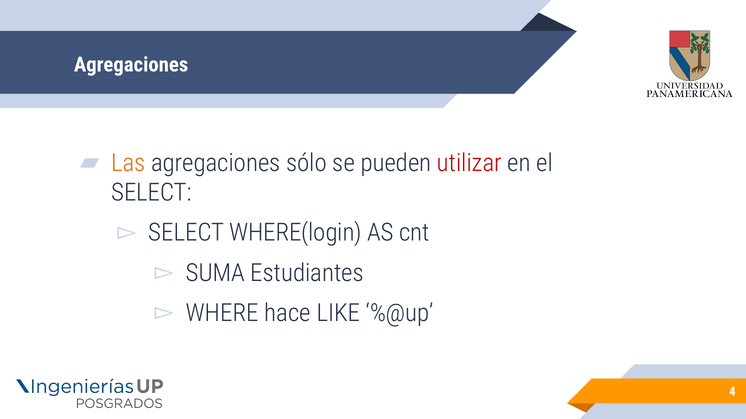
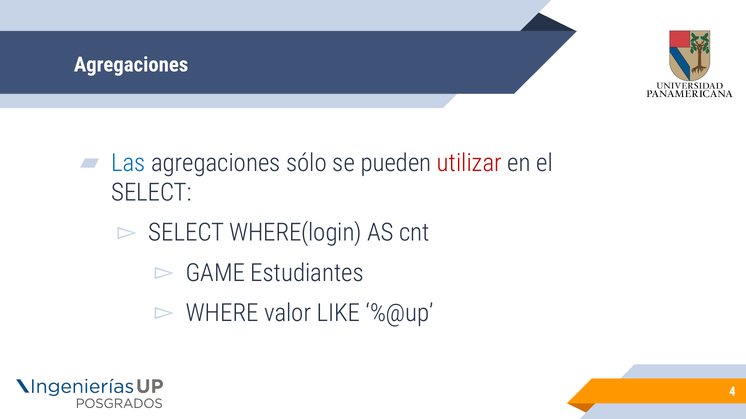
Las colour: orange -> blue (128, 163)
SUMA: SUMA -> GAME (215, 273)
hace: hace -> valor (288, 314)
